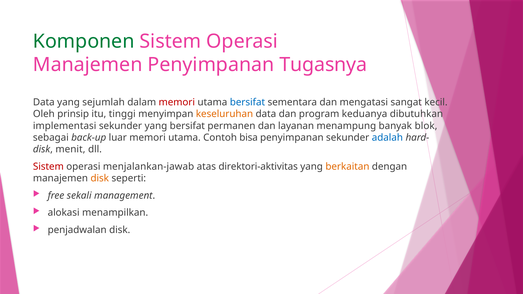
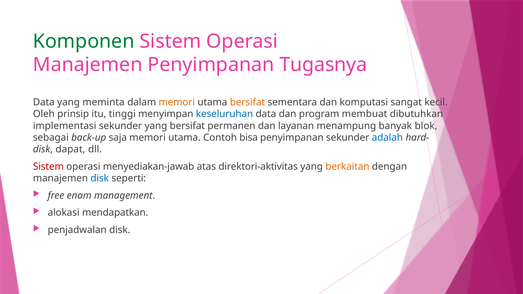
sejumlah: sejumlah -> meminta (104, 102)
memori colour: red -> orange (177, 102)
bersifat colour: blue -> orange (247, 102)
mengatasi: mengatasi -> komputasi (364, 102)
keseluruhan colour: orange -> blue (224, 114)
keduanya: keduanya -> membuat (365, 114)
luar: luar -> saja (118, 138)
menit: menit -> dapat (70, 149)
menjalankan-jawab: menjalankan-jawab -> menyediakan-jawab (149, 167)
disk colour: orange -> blue (100, 178)
sekali: sekali -> enam (79, 196)
menampilkan: menampilkan -> mendapatkan (115, 213)
